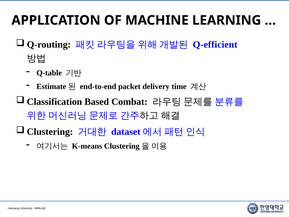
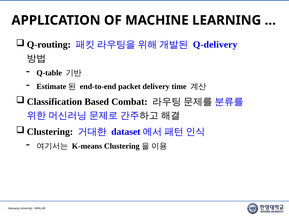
Q-efficient: Q-efficient -> Q-delivery (215, 45)
